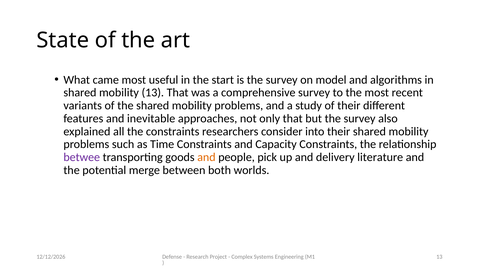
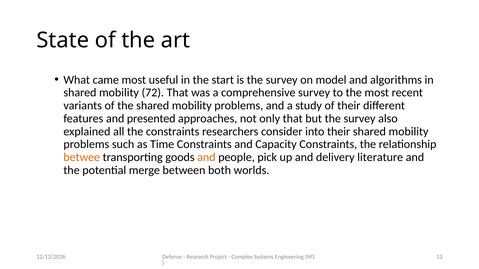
mobility 13: 13 -> 72 (153, 93)
inevitable: inevitable -> presented (151, 119)
betwee colour: purple -> orange (82, 157)
